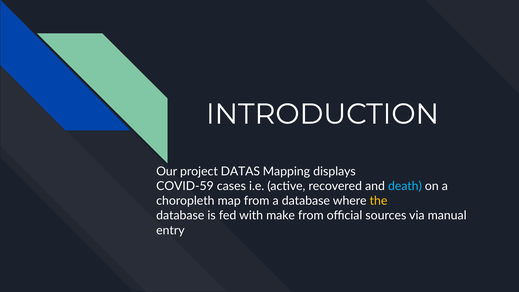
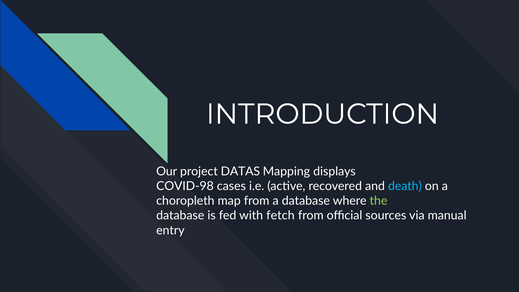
COVID-59: COVID-59 -> COVID-98 (185, 186)
the colour: yellow -> light green (379, 201)
make: make -> fetch (280, 216)
